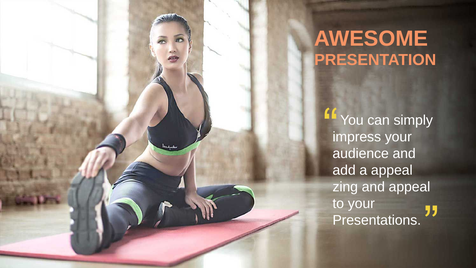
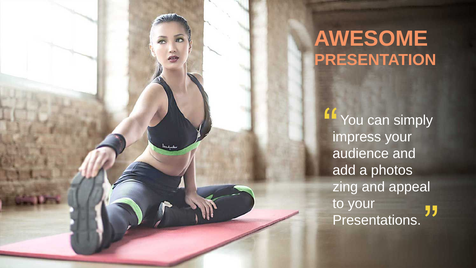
a appeal: appeal -> photos (392, 170)
